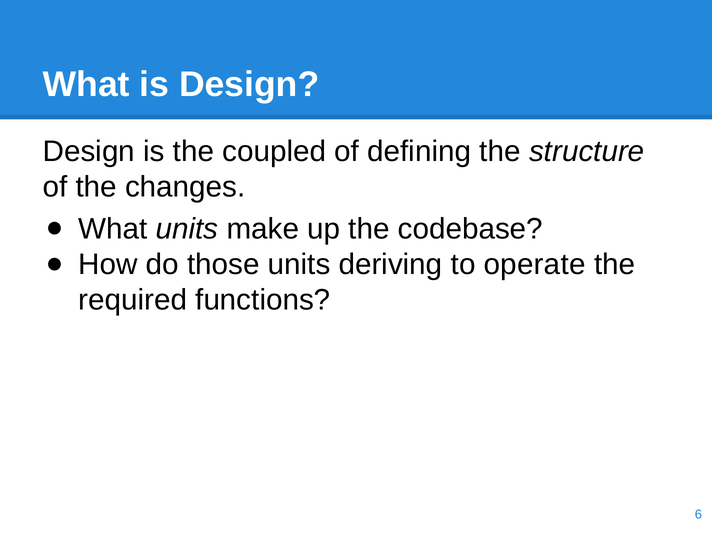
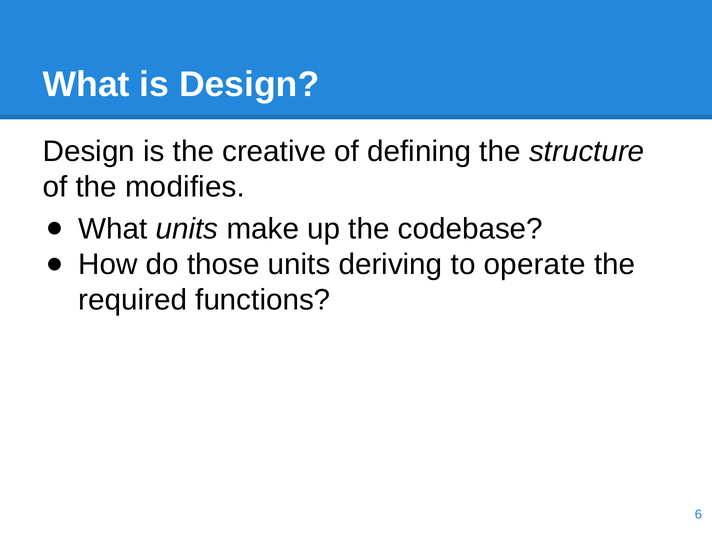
coupled: coupled -> creative (274, 152)
changes: changes -> modifies (185, 187)
